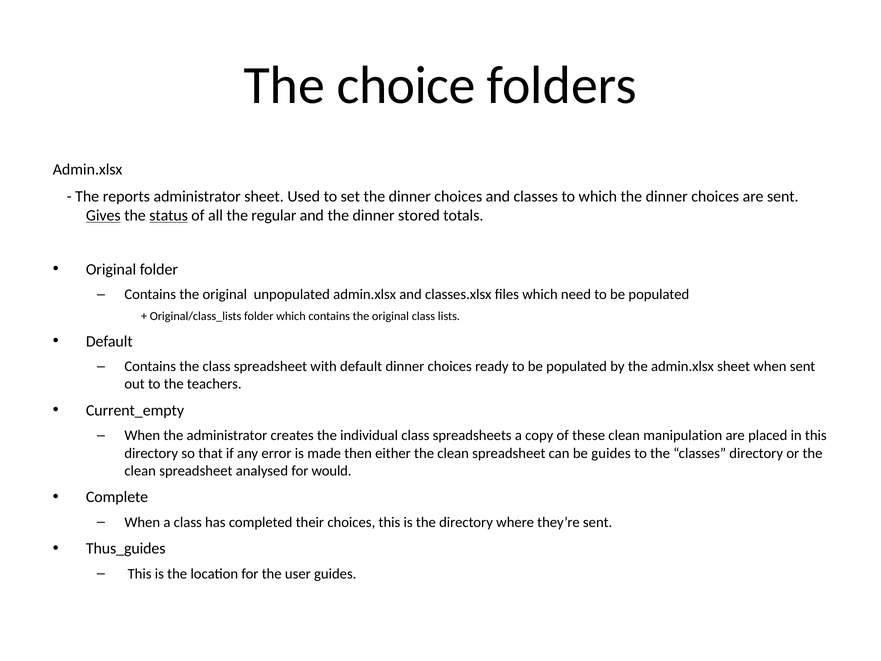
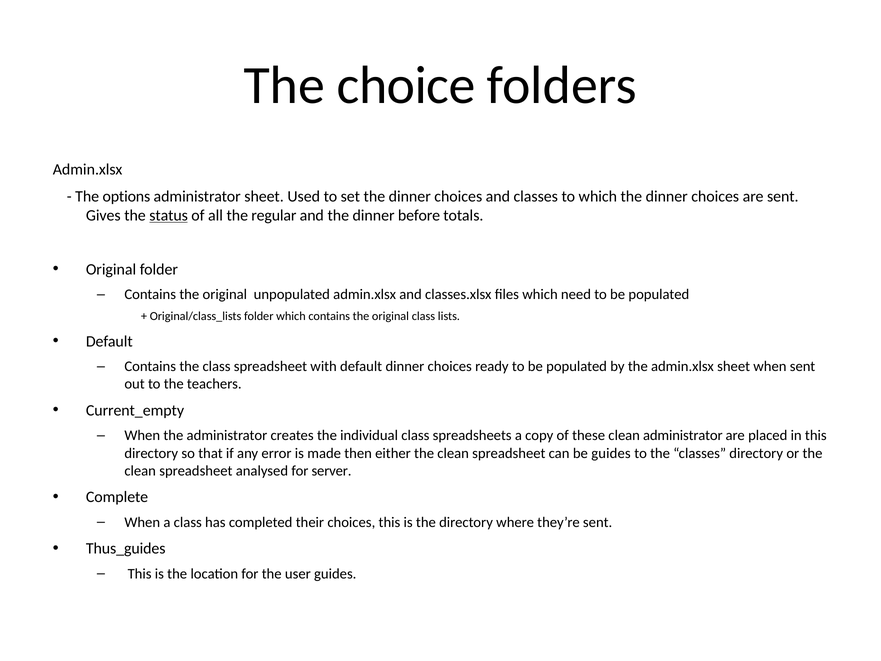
reports: reports -> options (126, 196)
Gives underline: present -> none (103, 215)
stored: stored -> before (419, 215)
clean manipulation: manipulation -> administrator (683, 435)
would: would -> server (331, 471)
